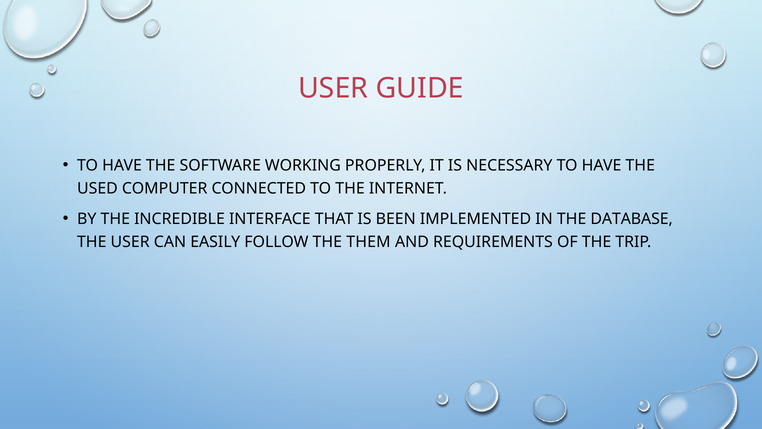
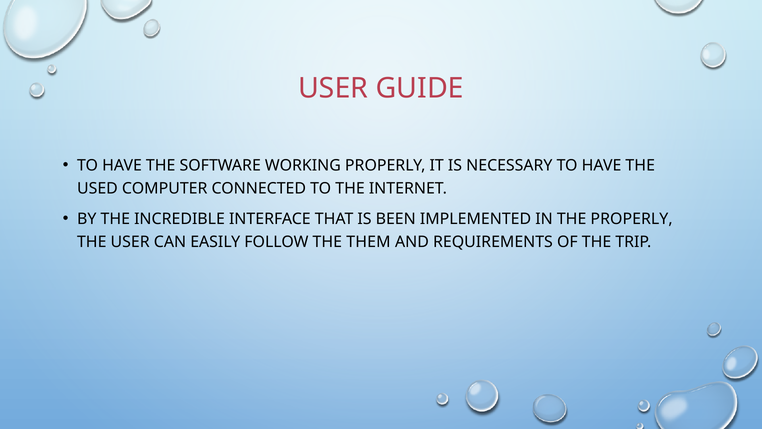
THE DATABASE: DATABASE -> PROPERLY (632, 219)
